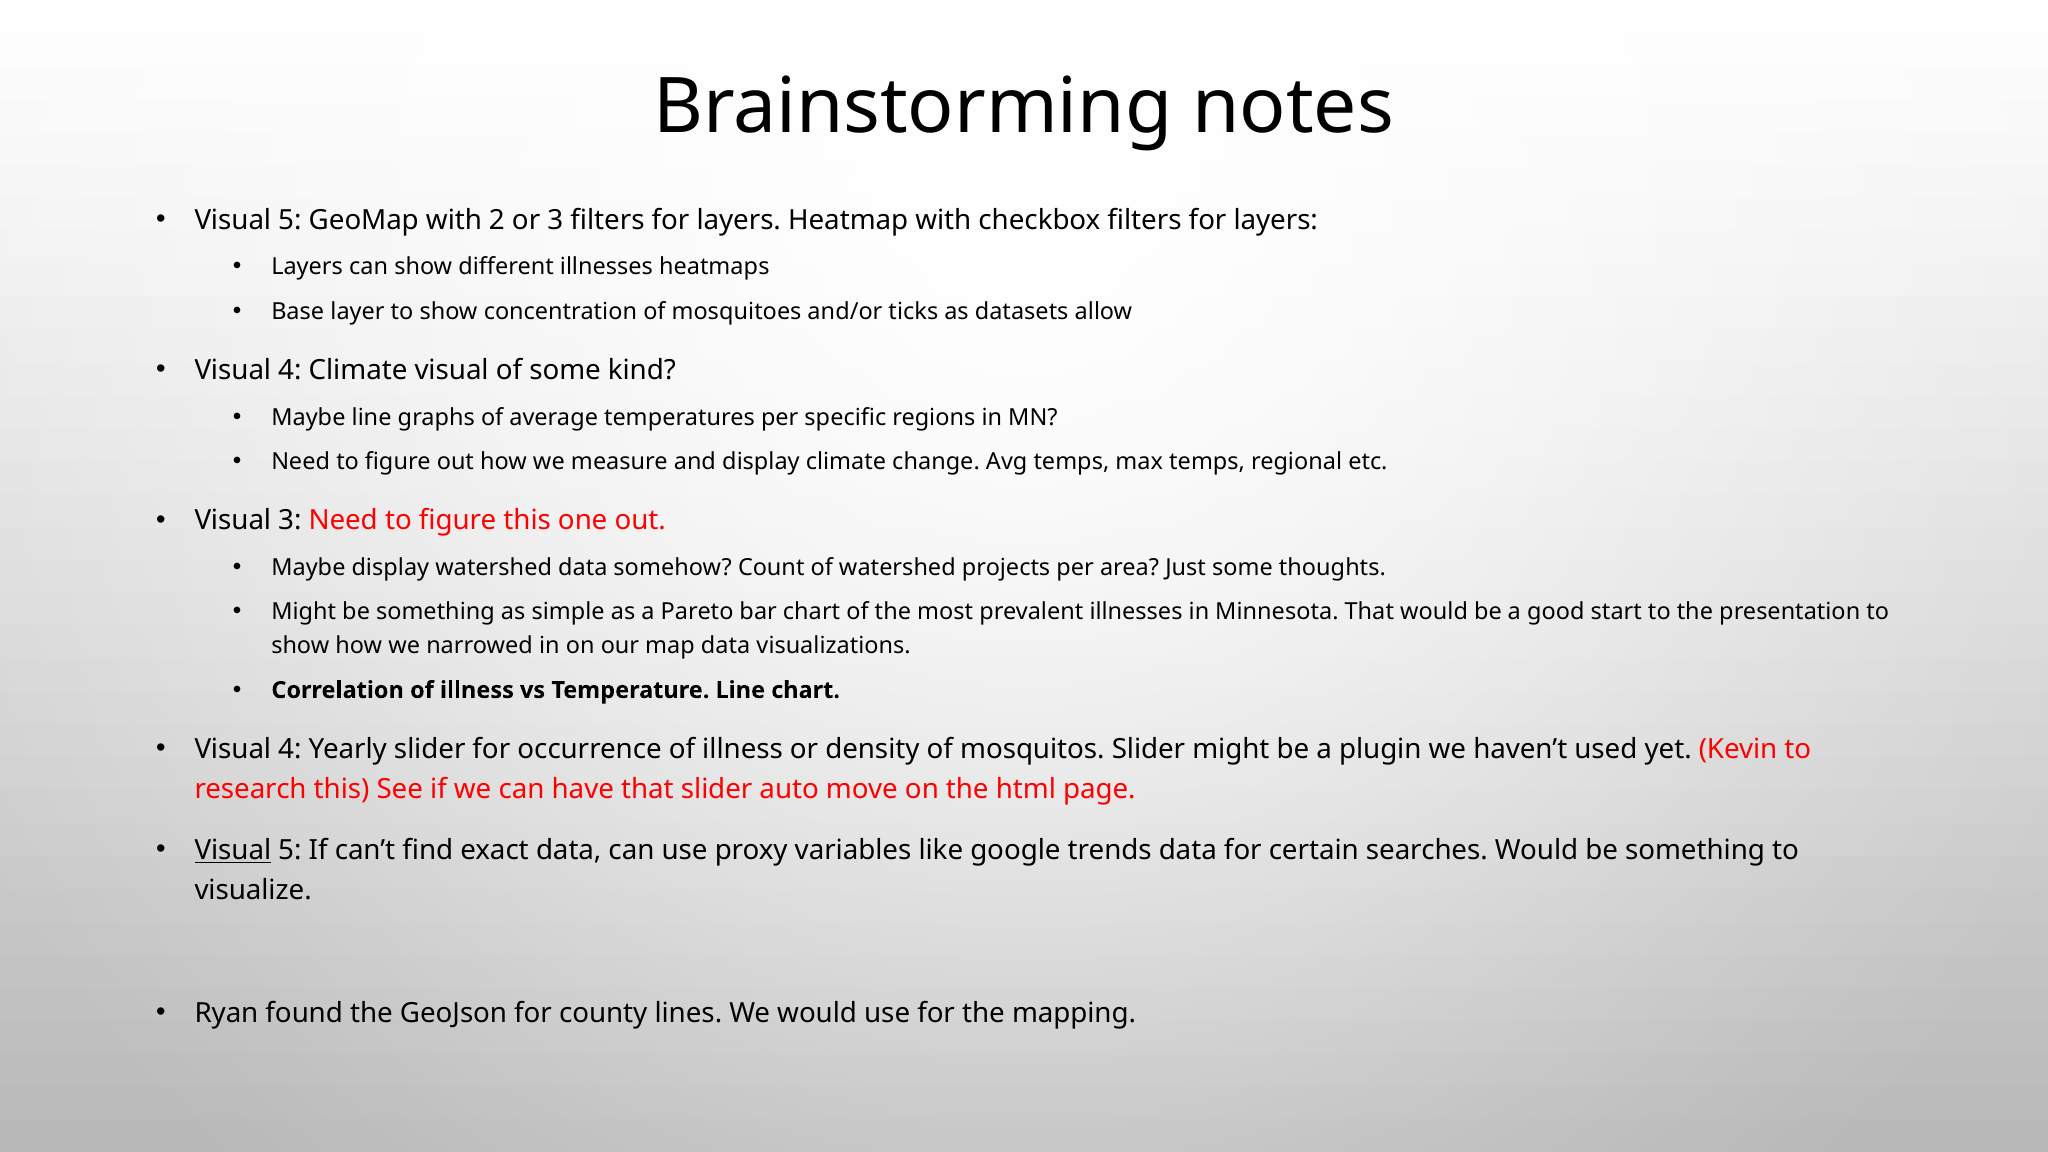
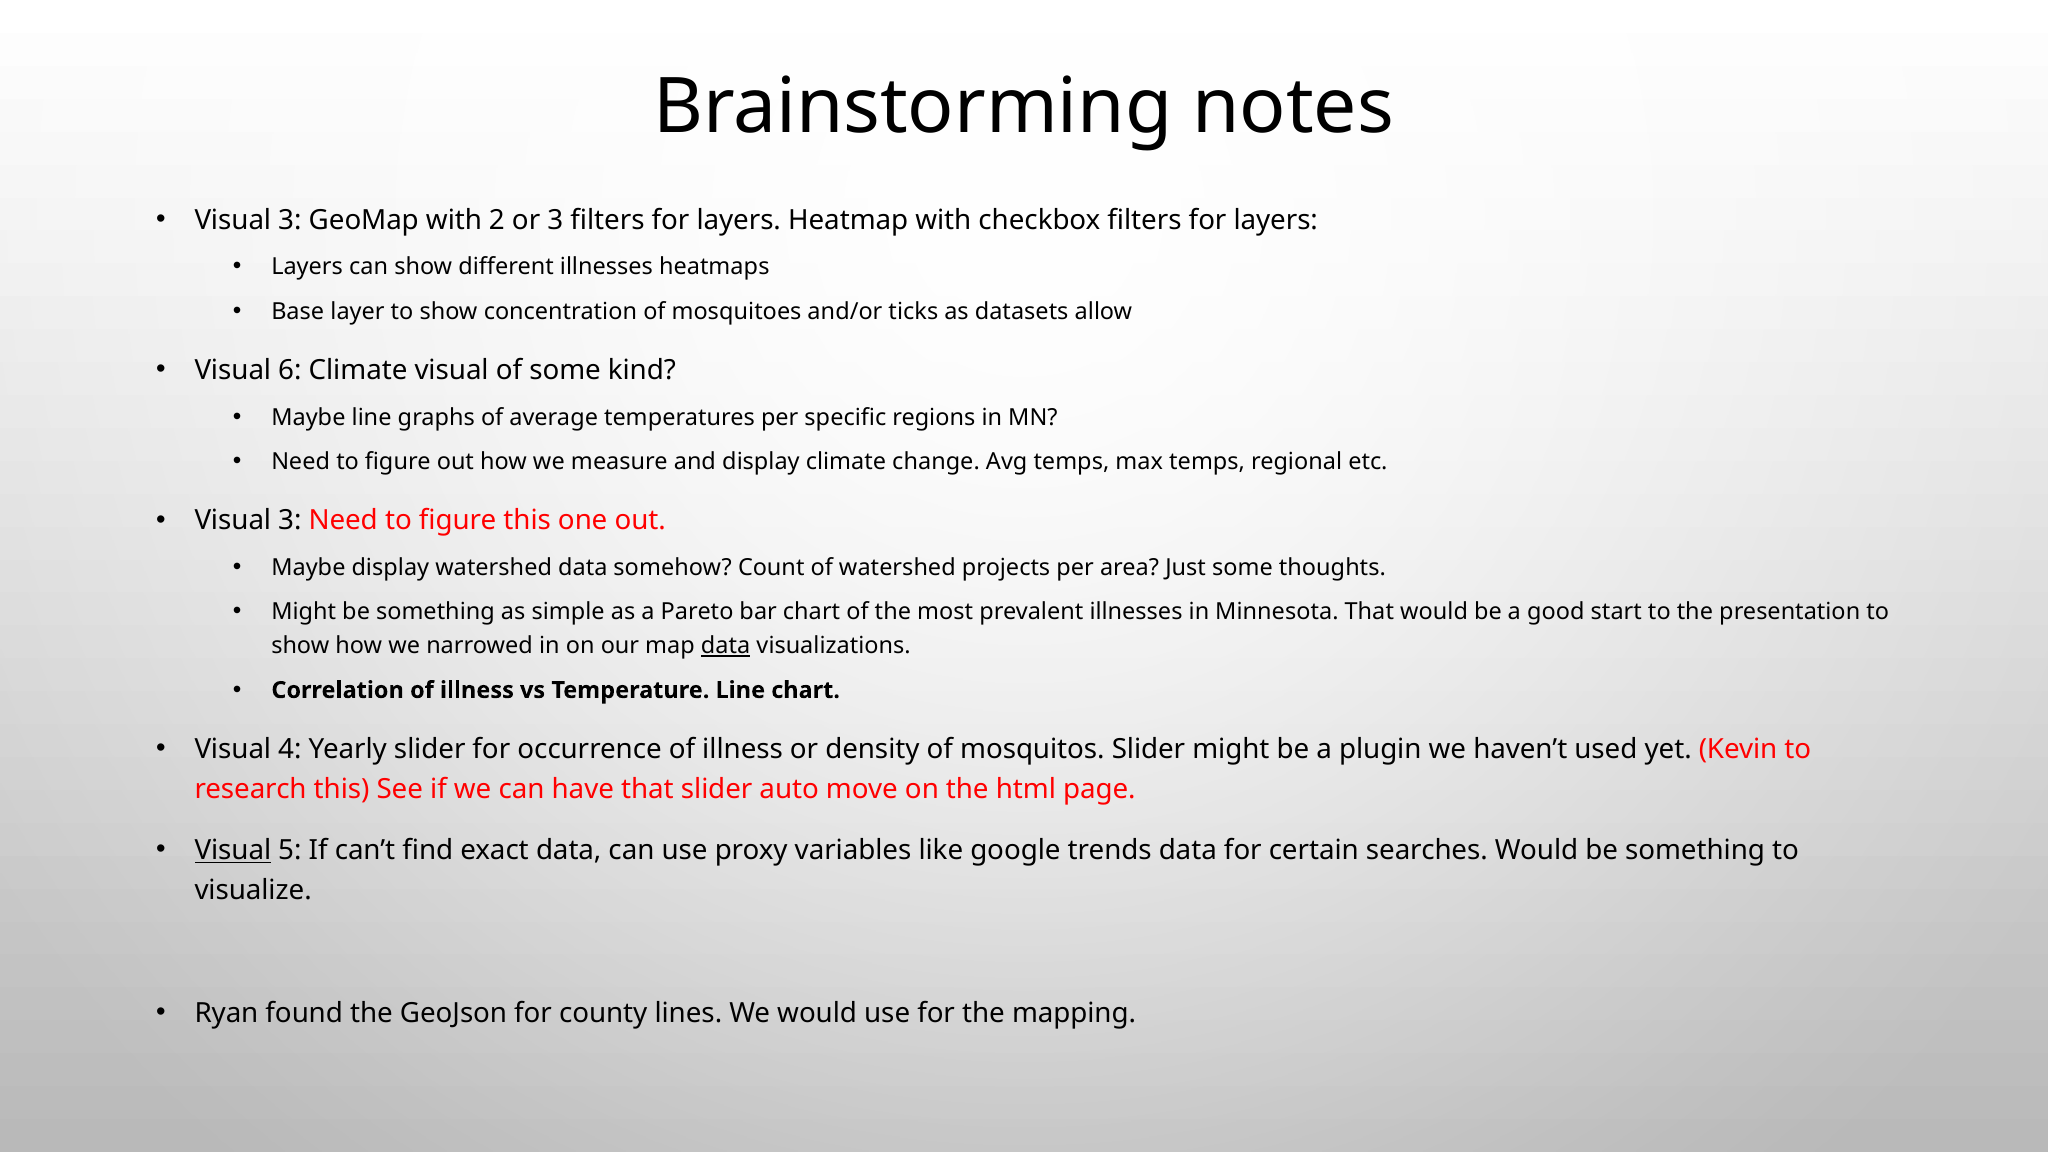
5: 5 -> 3 (290, 220)
4: 4 -> 6 (290, 371)
data underline: none -> present (726, 646)
